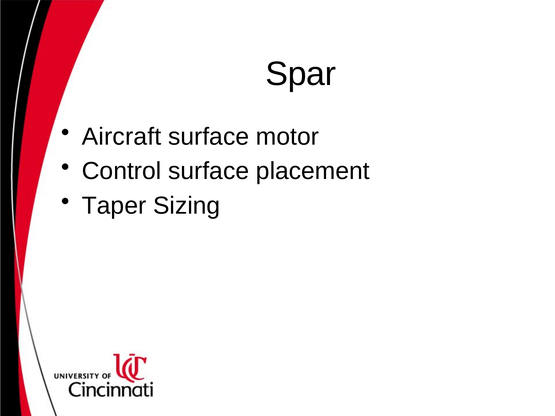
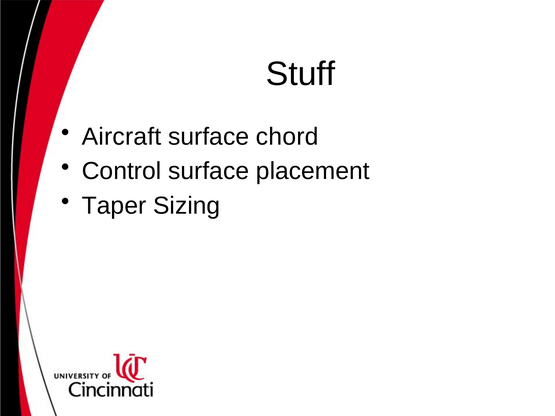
Spar: Spar -> Stuff (301, 74)
motor: motor -> chord (287, 137)
